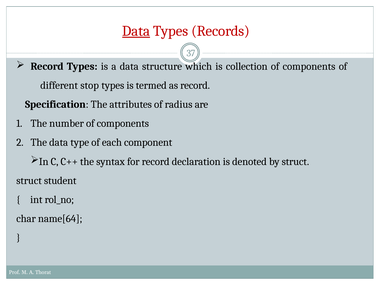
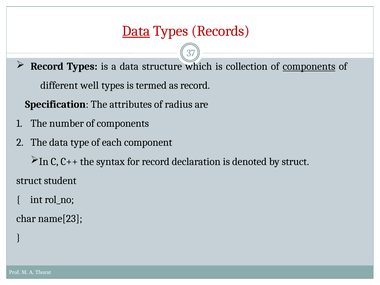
components underline: none -> present (309, 67)
stop: stop -> well (90, 86)
name[64: name[64 -> name[23 (60, 219)
